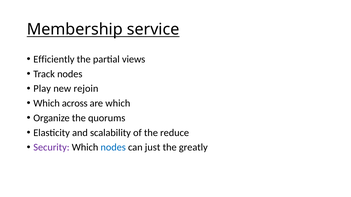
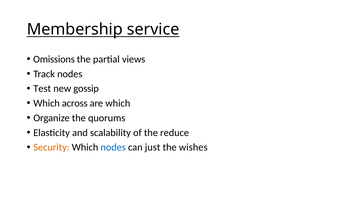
Efficiently: Efficiently -> Omissions (54, 59)
Play: Play -> Test (42, 89)
rejoin: rejoin -> gossip (86, 89)
Security colour: purple -> orange (51, 148)
greatly: greatly -> wishes (193, 148)
